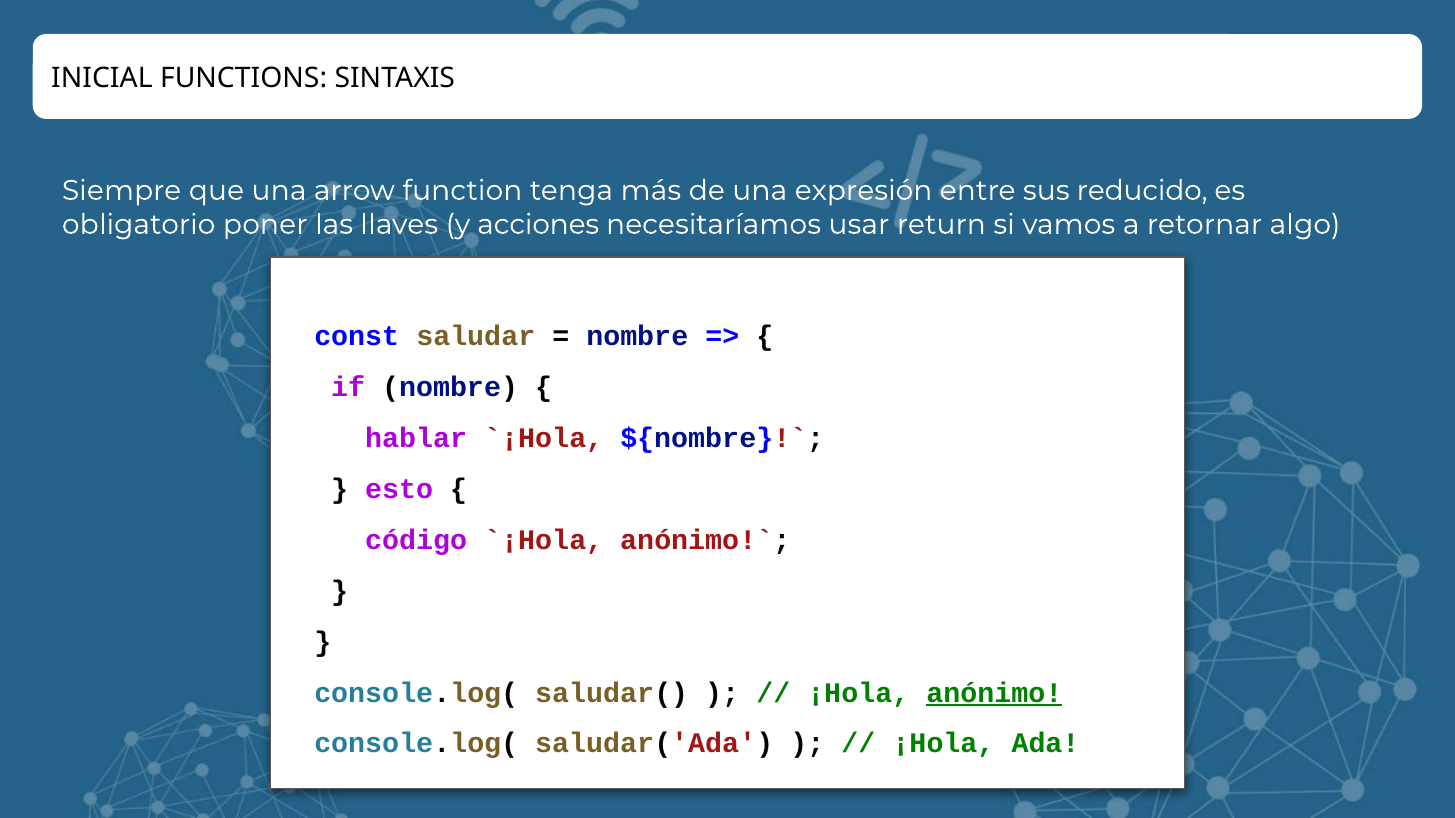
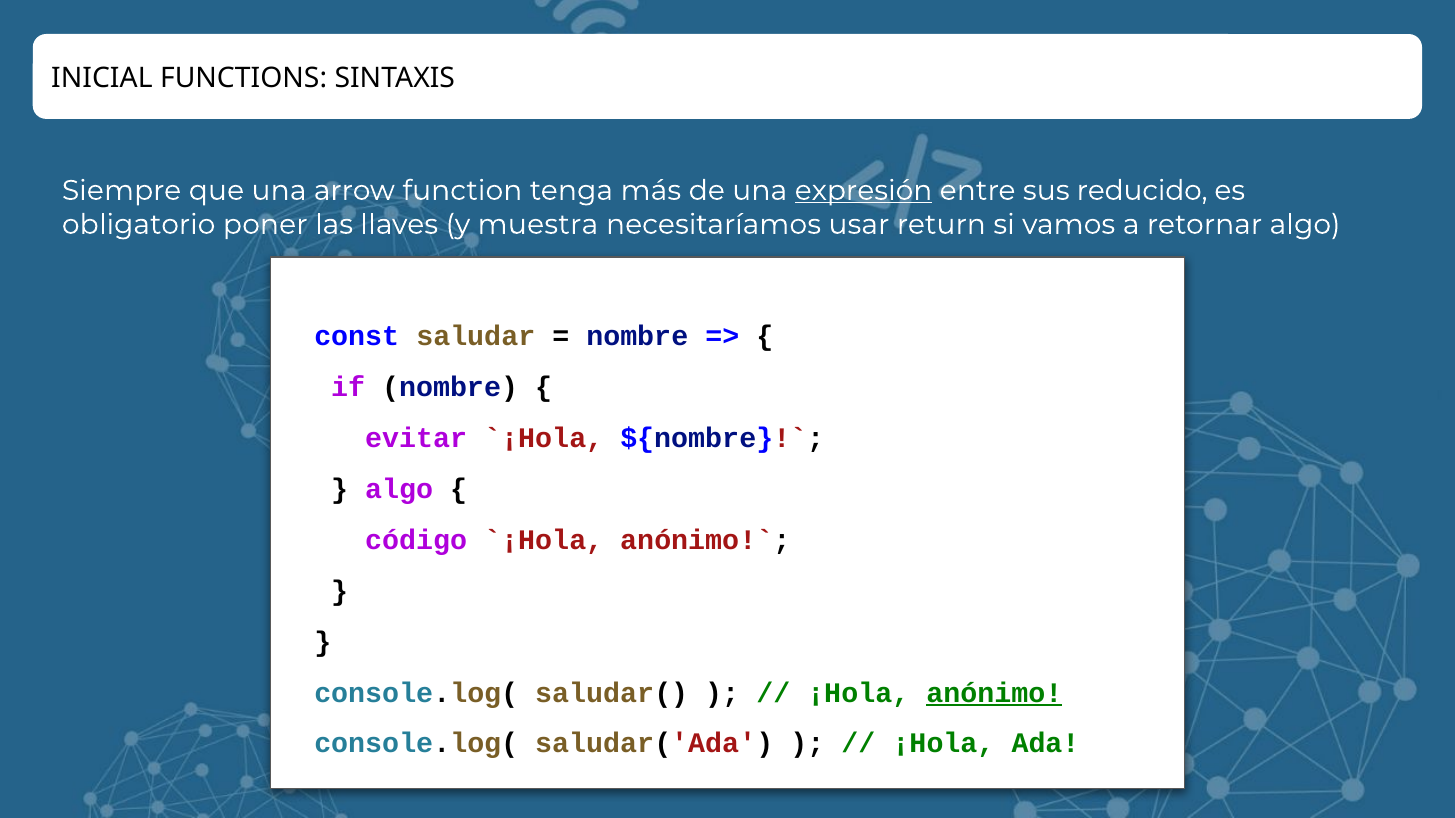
expresión underline: none -> present (864, 191)
acciones: acciones -> muestra (538, 225)
hablar: hablar -> evitar (416, 438)
esto: esto -> algo (399, 489)
